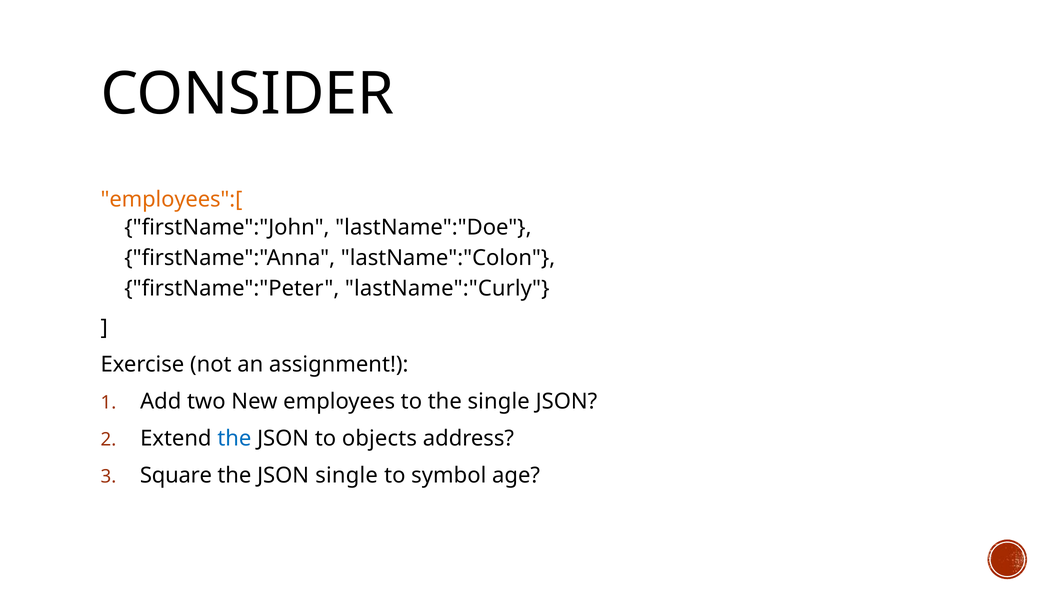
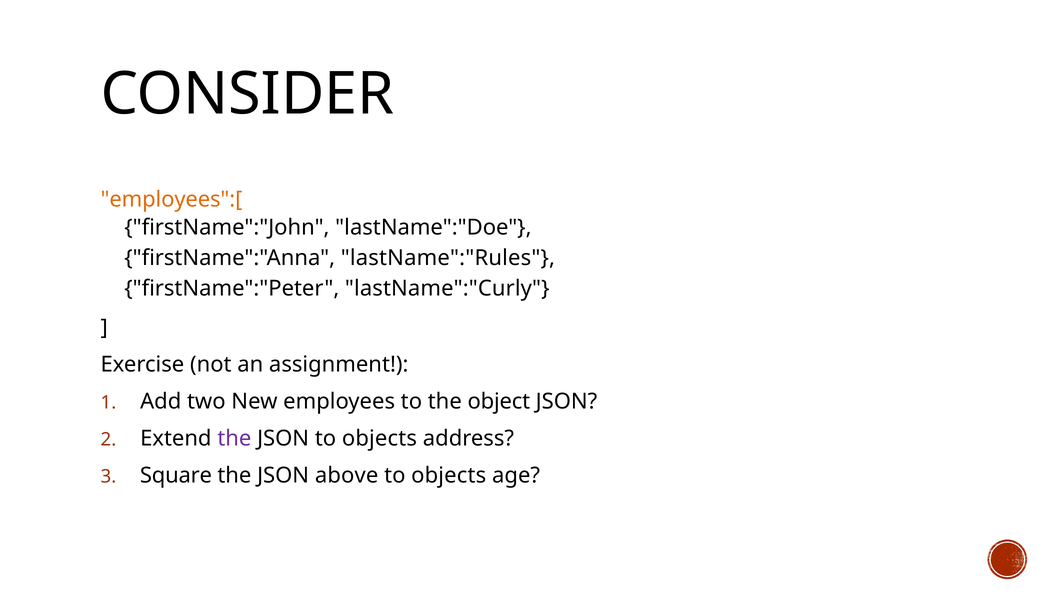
lastName":"Colon: lastName":"Colon -> lastName":"Rules (448, 258)
the single: single -> object (499, 401)
the colour: blue -> purple (234, 438)
JSON single: single -> above (347, 475)
symbol: symbol -> objects (449, 475)
